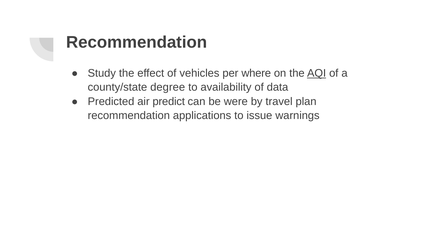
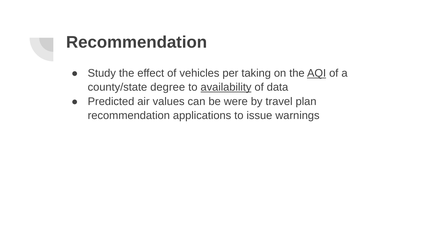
where: where -> taking (256, 73)
availability underline: none -> present (226, 88)
predict: predict -> values (169, 102)
